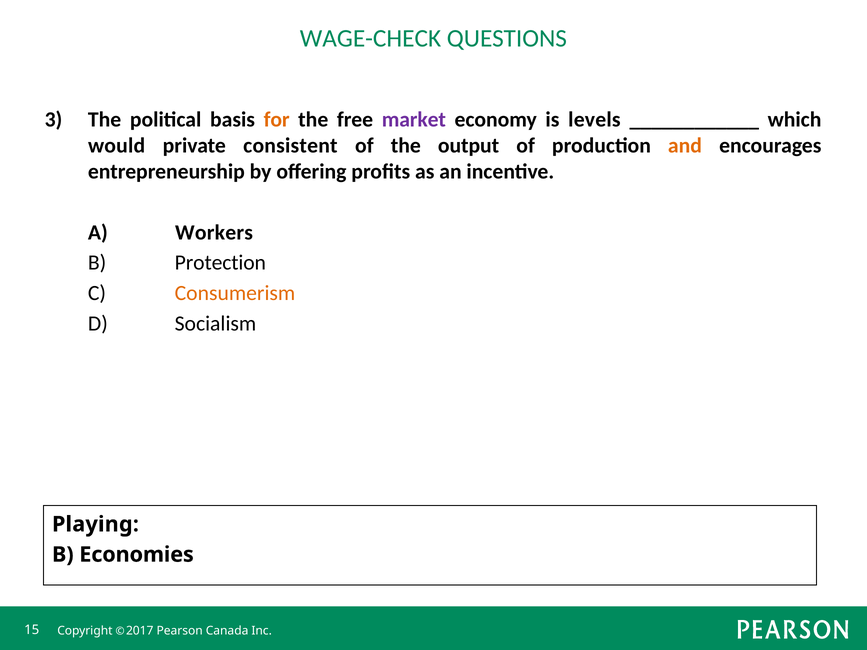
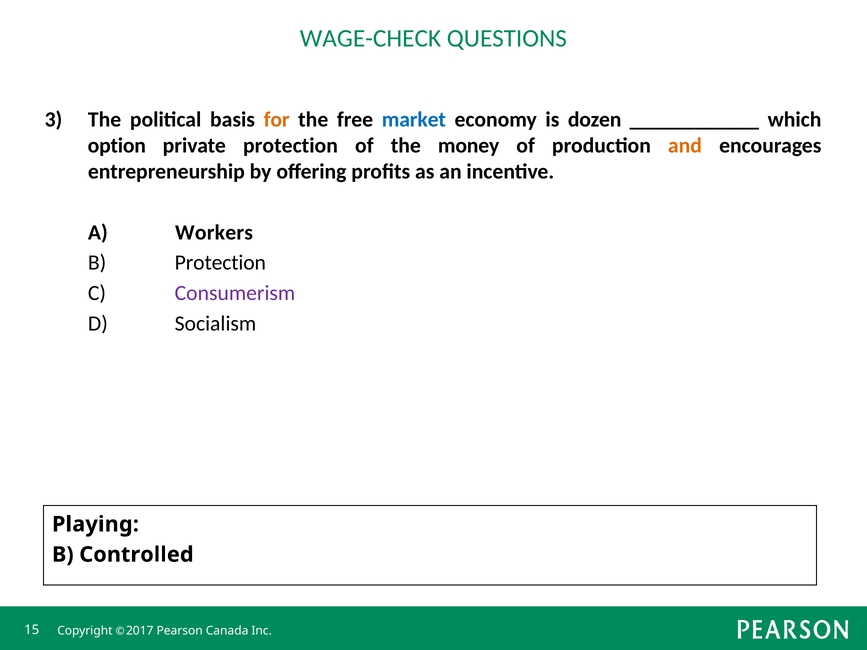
market colour: purple -> blue (414, 120)
levels: levels -> dozen (595, 120)
would: would -> option (117, 146)
private consistent: consistent -> protection (290, 146)
output: output -> money (469, 146)
Consumerism colour: orange -> purple (235, 293)
Economies: Economies -> Controlled (136, 555)
